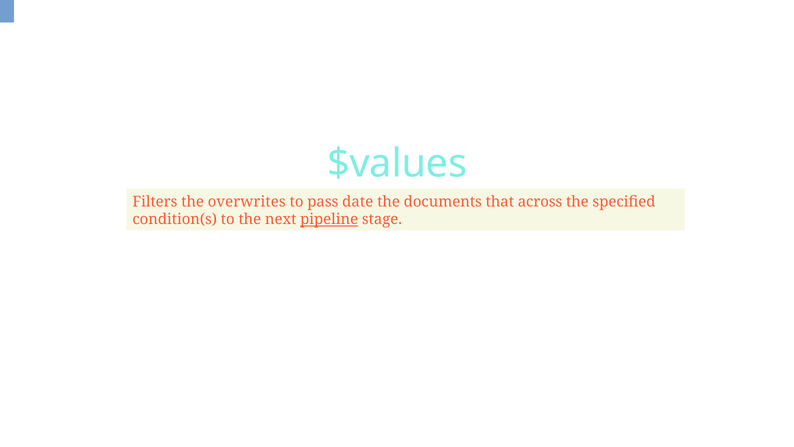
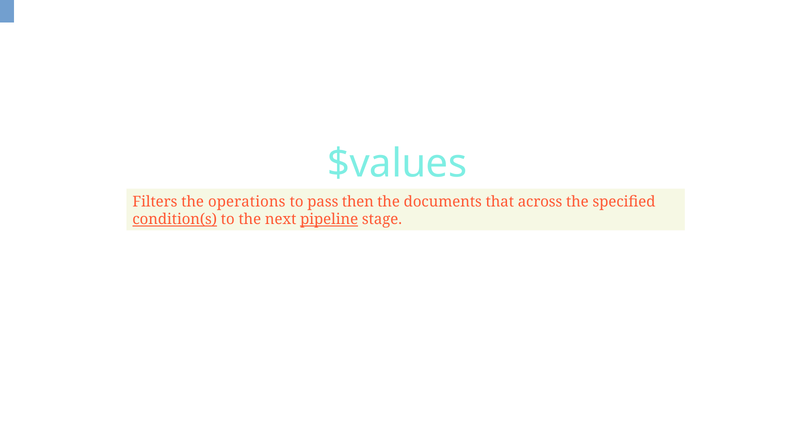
overwrites: overwrites -> operations (247, 201)
date: date -> then (358, 201)
condition(s underline: none -> present (175, 219)
